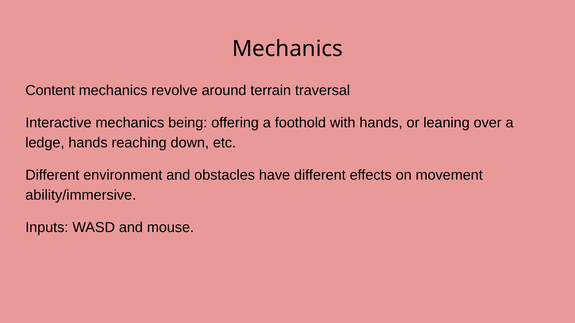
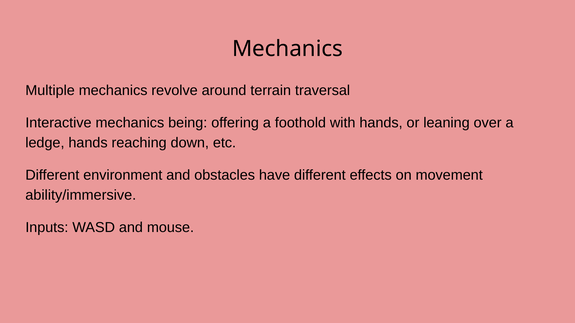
Content: Content -> Multiple (50, 90)
